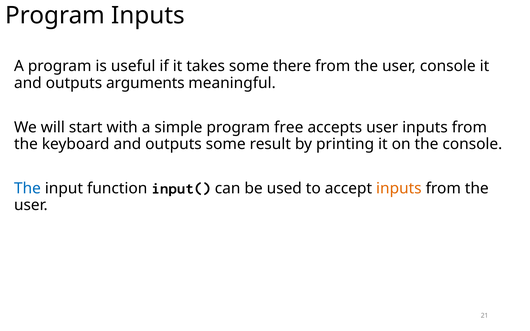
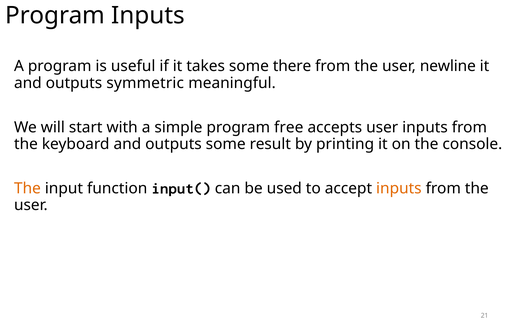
user console: console -> newline (448, 66)
arguments: arguments -> symmetric (145, 83)
The colour: blue -> orange (27, 189)
